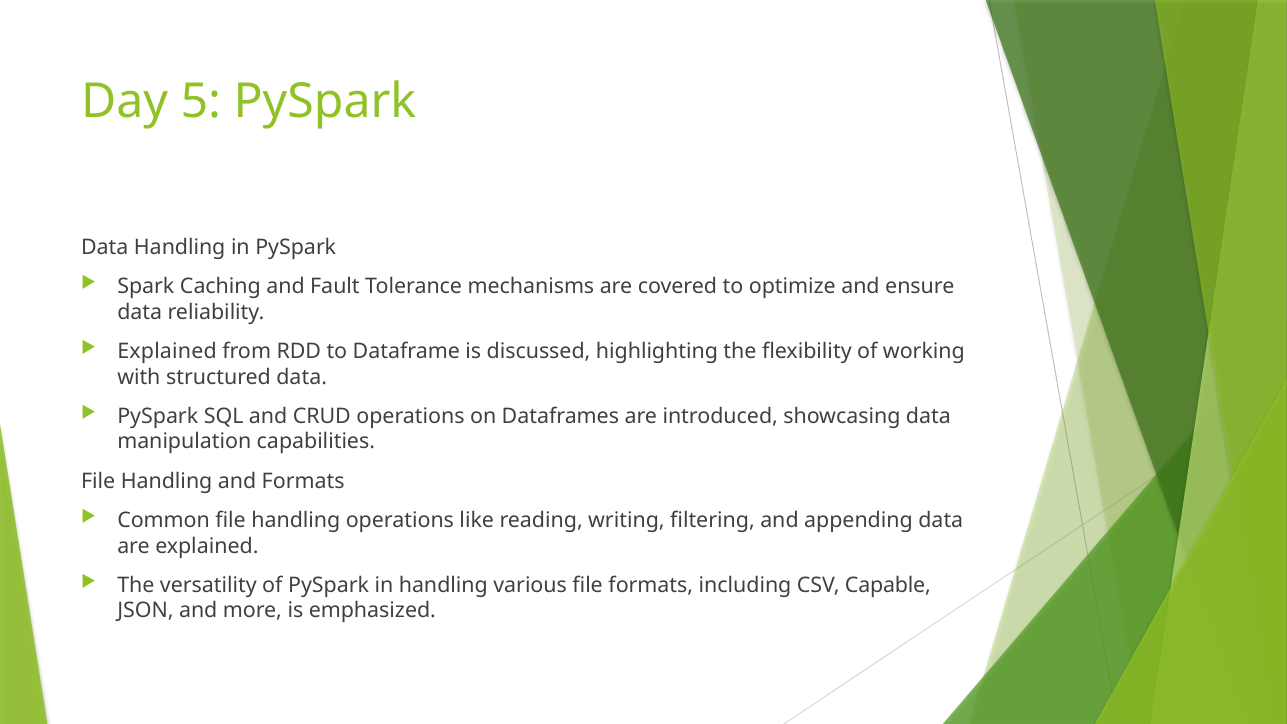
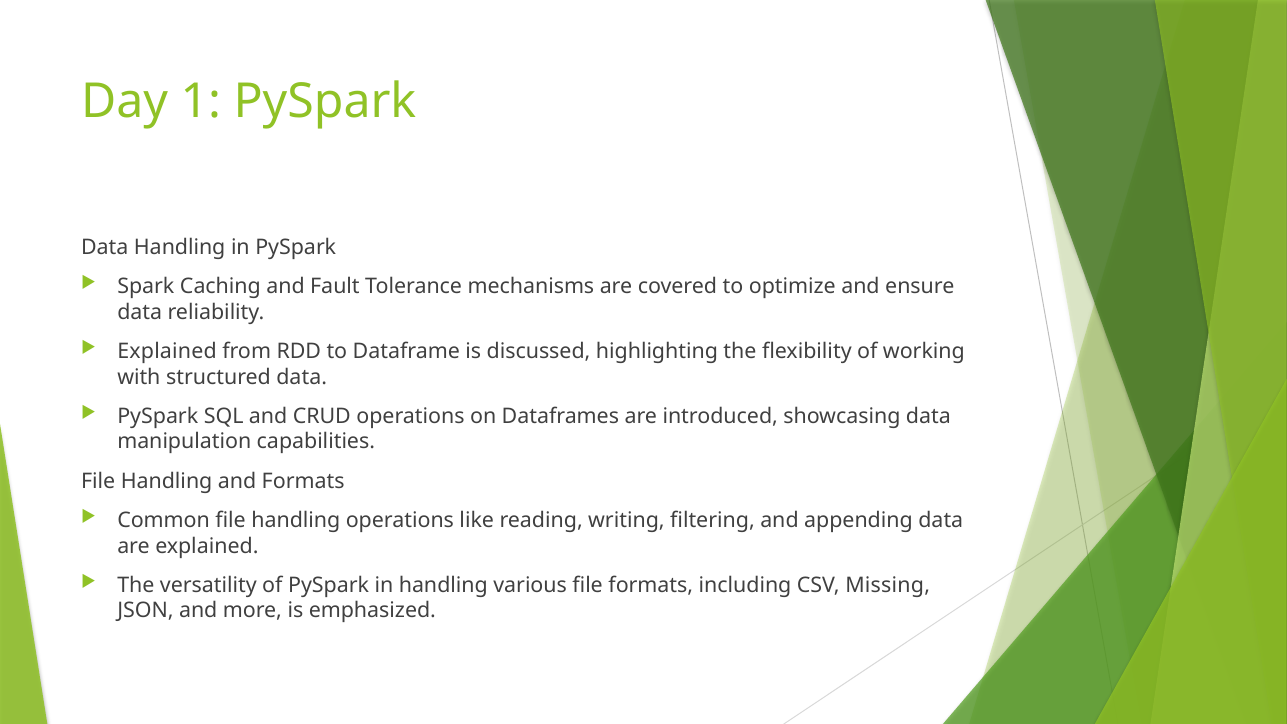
5: 5 -> 1 (201, 101)
Capable: Capable -> Missing (888, 585)
